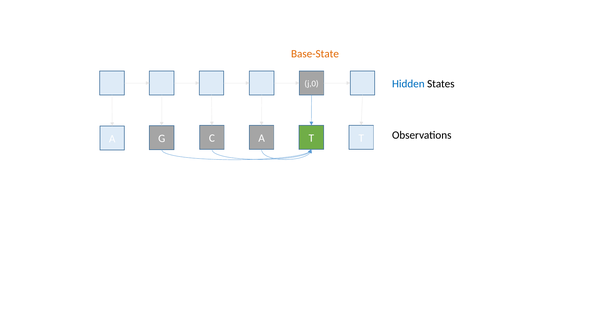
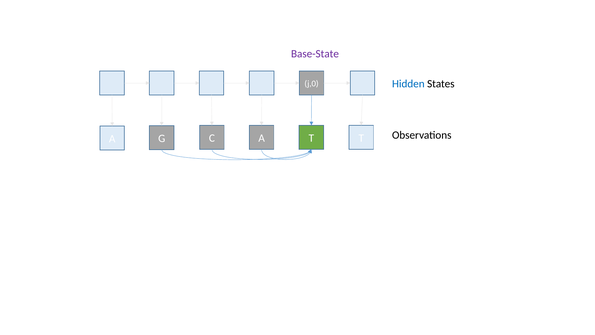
Base-State colour: orange -> purple (315, 54)
